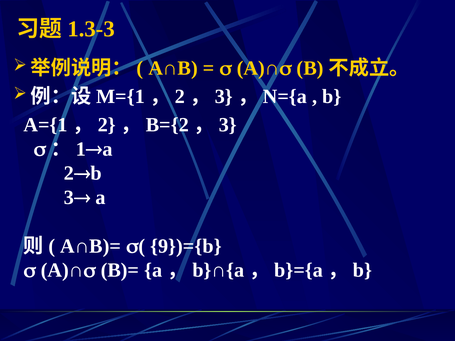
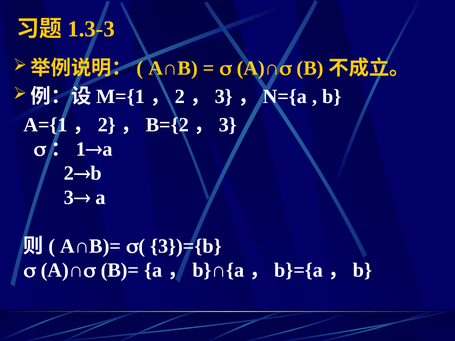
9})={b: 9})={b -> 3})={b (186, 246)
